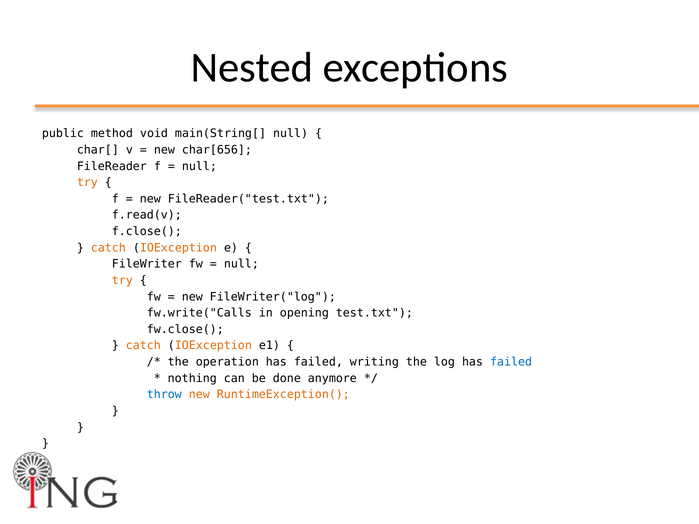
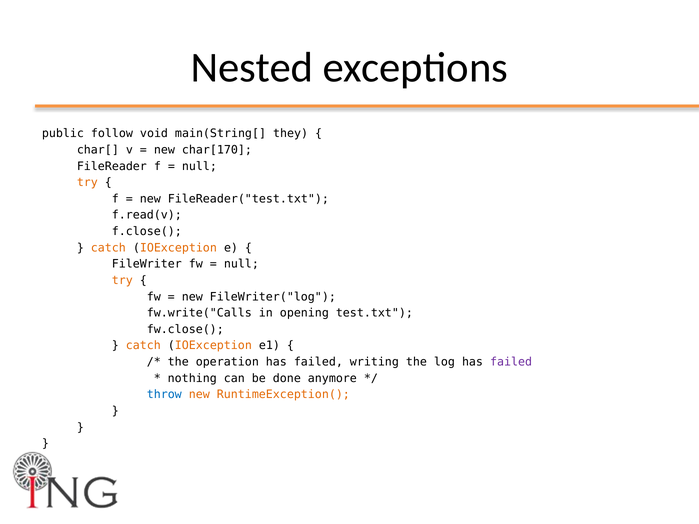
method: method -> follow (112, 134)
main(String[ null: null -> they (291, 134)
char[656: char[656 -> char[170 (217, 150)
failed colour: blue -> purple (511, 362)
